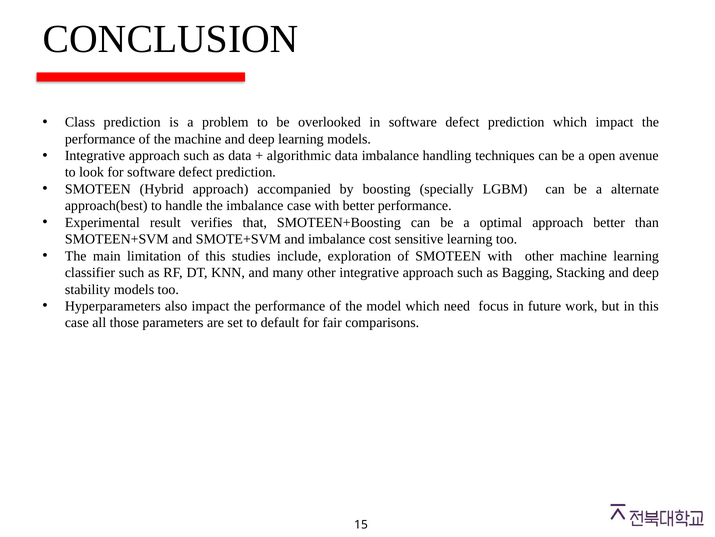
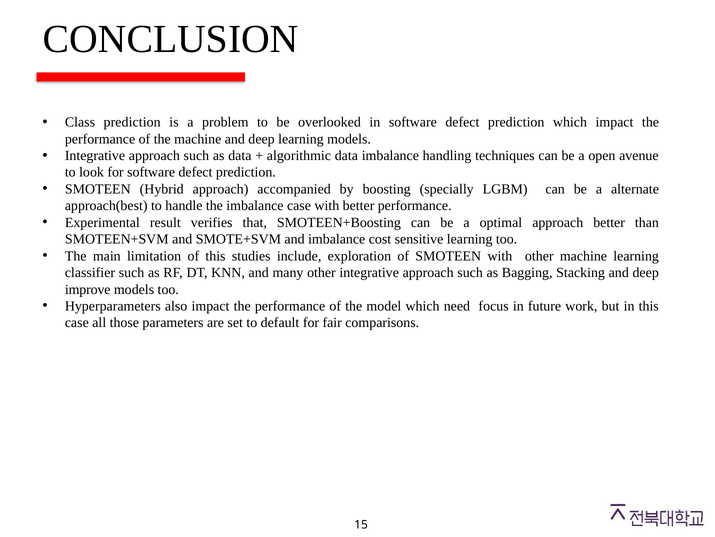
stability: stability -> improve (88, 289)
